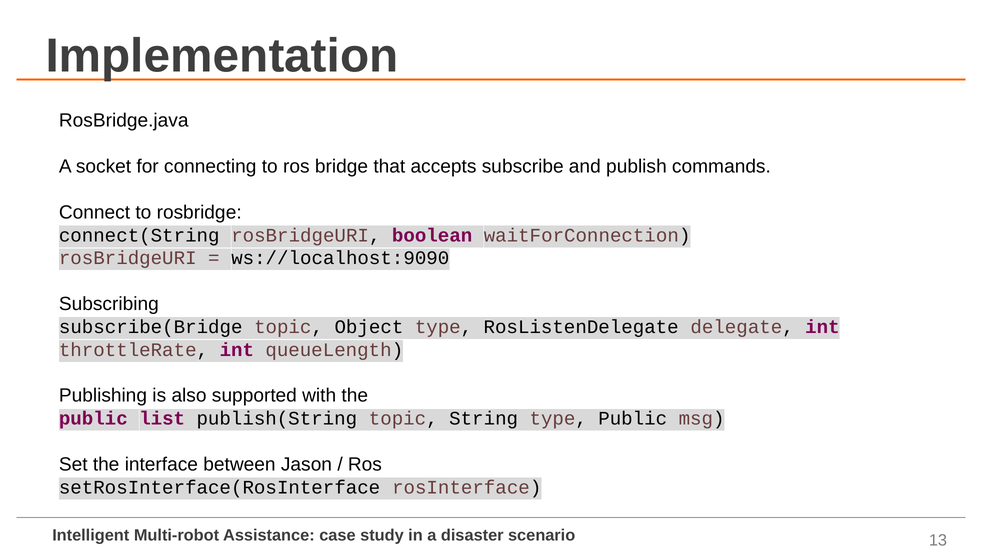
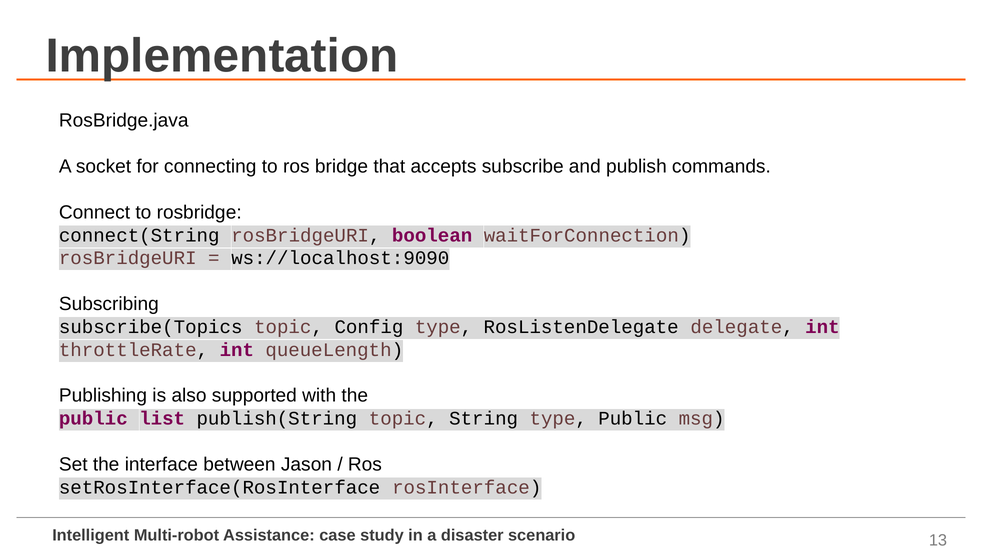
subscribe(Bridge: subscribe(Bridge -> subscribe(Topics (151, 327)
Object: Object -> Config (369, 327)
